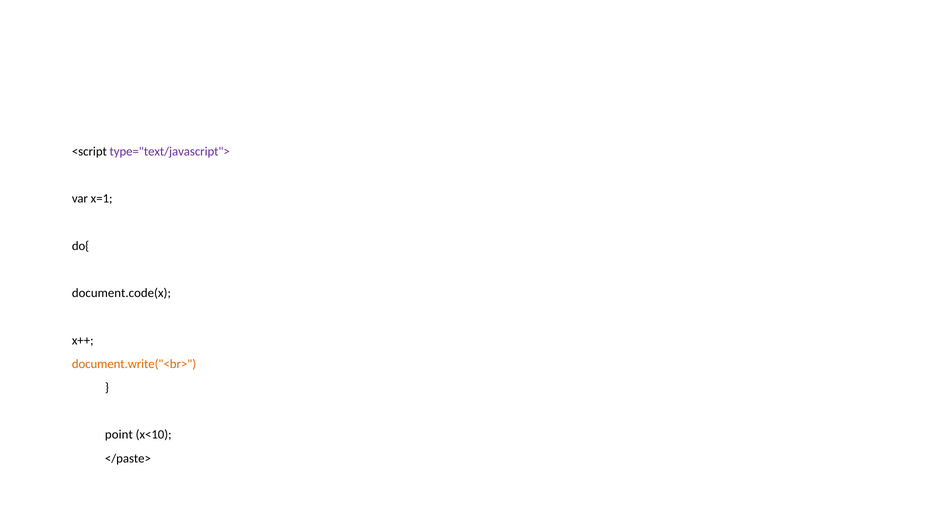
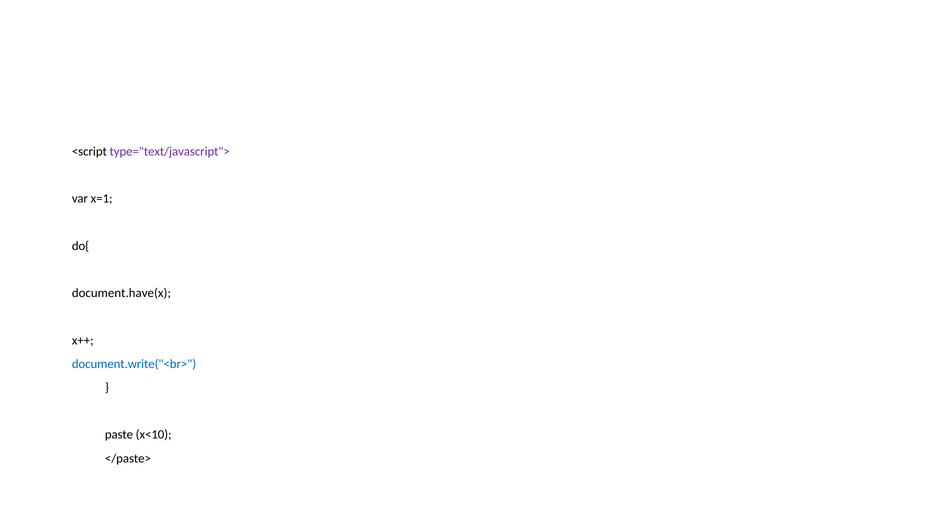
document.code(x: document.code(x -> document.have(x (121, 293)
document.write("<br> colour: orange -> blue (134, 364)
point: point -> paste (119, 435)
